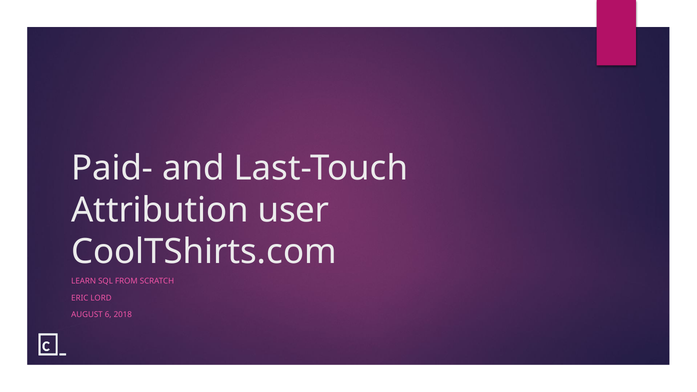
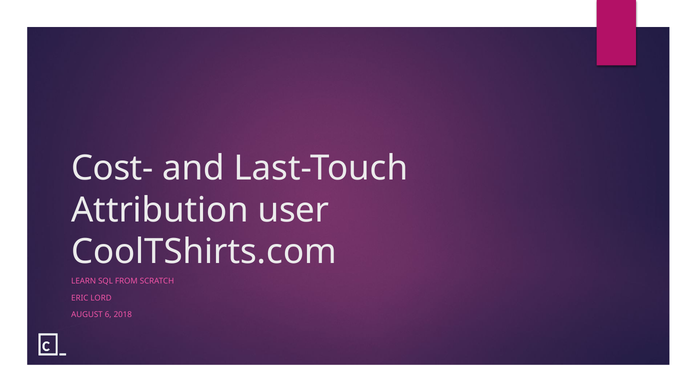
Paid-: Paid- -> Cost- (112, 168)
